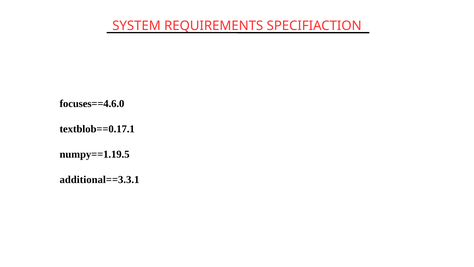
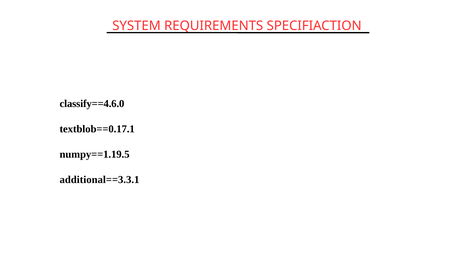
focuses==4.6.0: focuses==4.6.0 -> classify==4.6.0 (92, 104)
